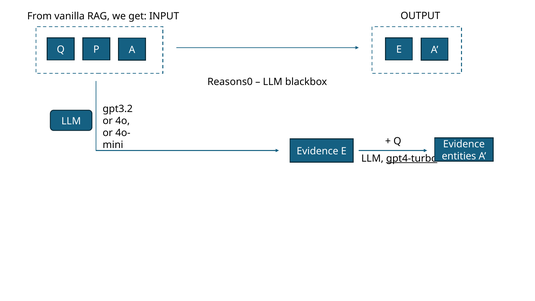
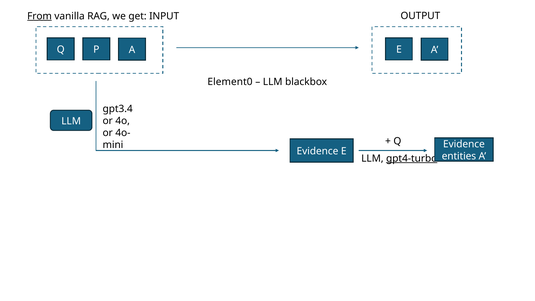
From underline: none -> present (40, 16)
Reasons0: Reasons0 -> Element0 (230, 82)
gpt3.2: gpt3.2 -> gpt3.4 (118, 109)
